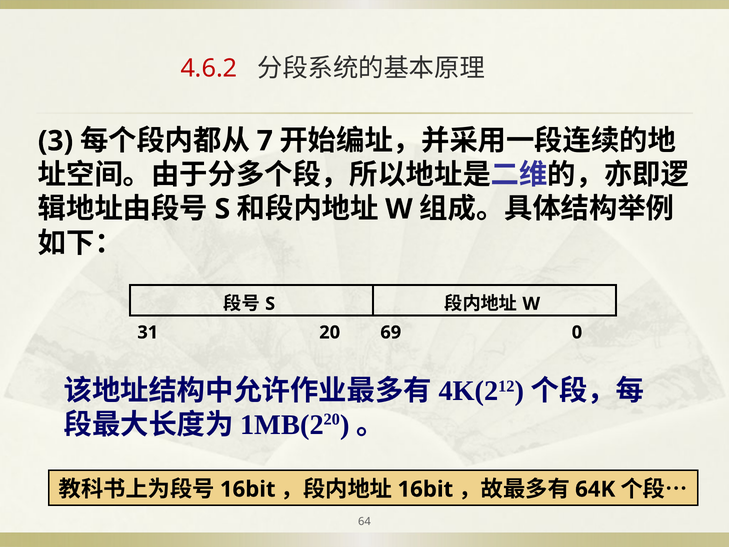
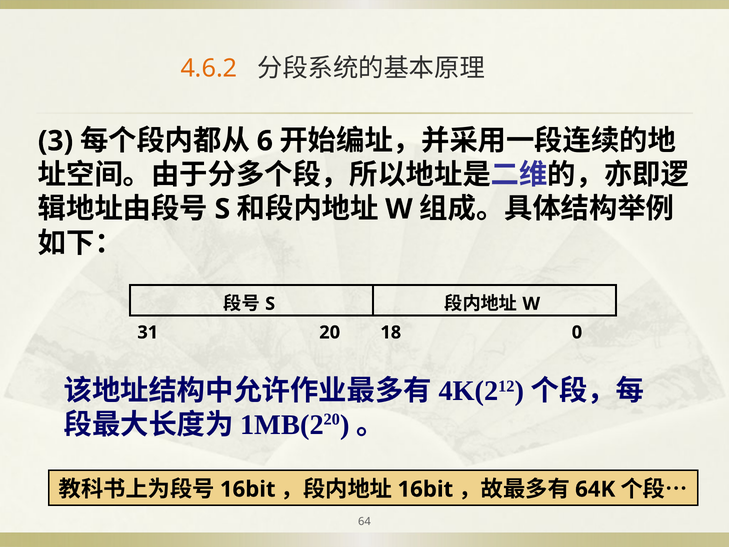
4.6.2 colour: red -> orange (209, 68)
7: 7 -> 6 (265, 141)
69: 69 -> 18 (391, 332)
